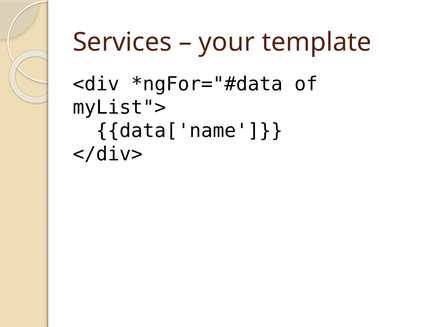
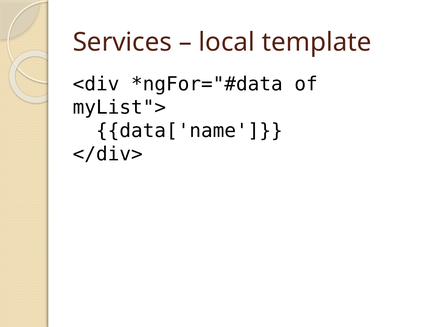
your: your -> local (227, 42)
